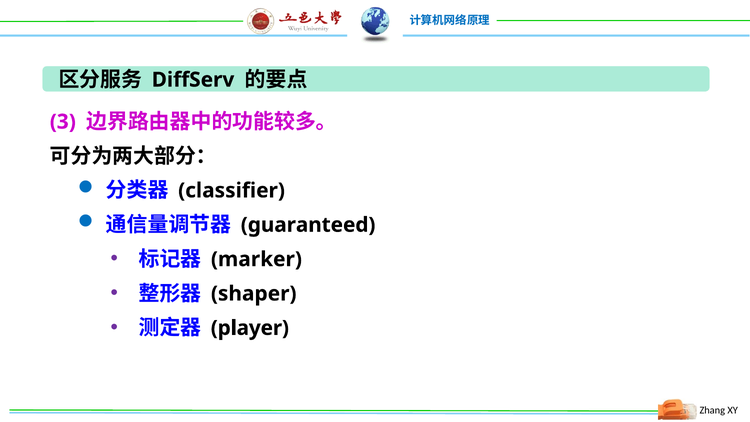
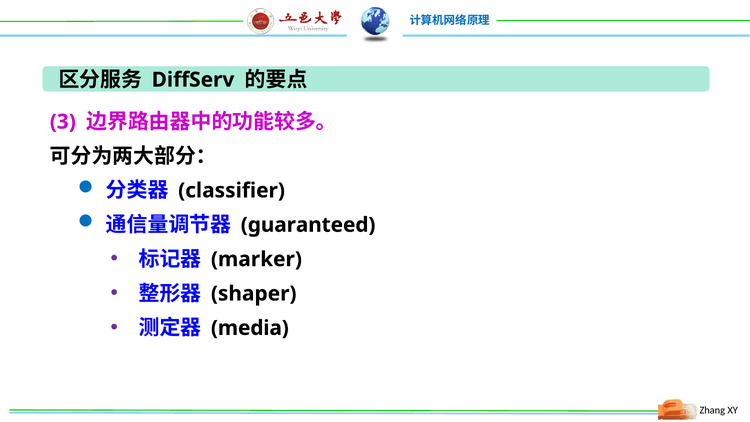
player: player -> media (250, 328)
